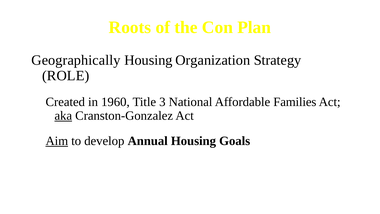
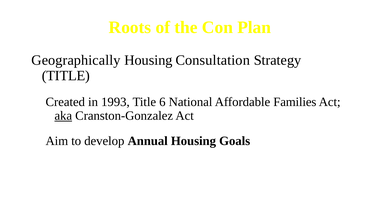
Organization: Organization -> Consultation (213, 60)
ROLE: ROLE -> TITLE (66, 76)
1960: 1960 -> 1993 (115, 102)
3: 3 -> 6 (162, 102)
Aim underline: present -> none (57, 141)
